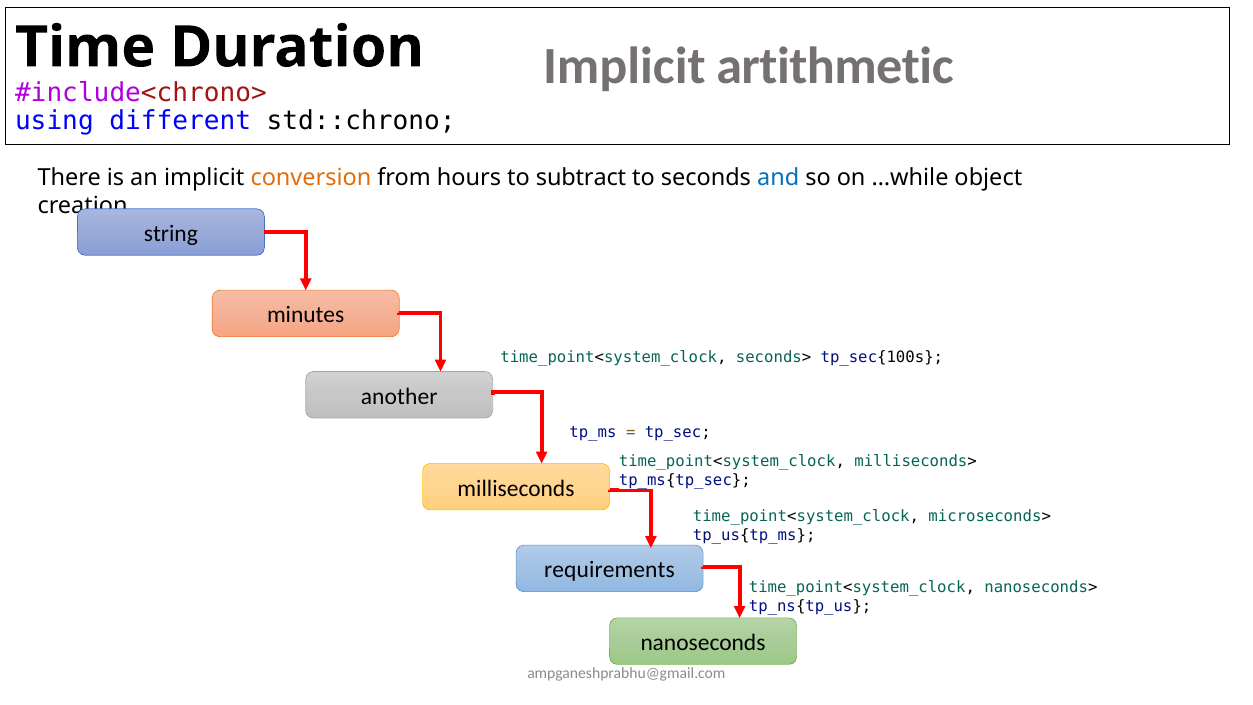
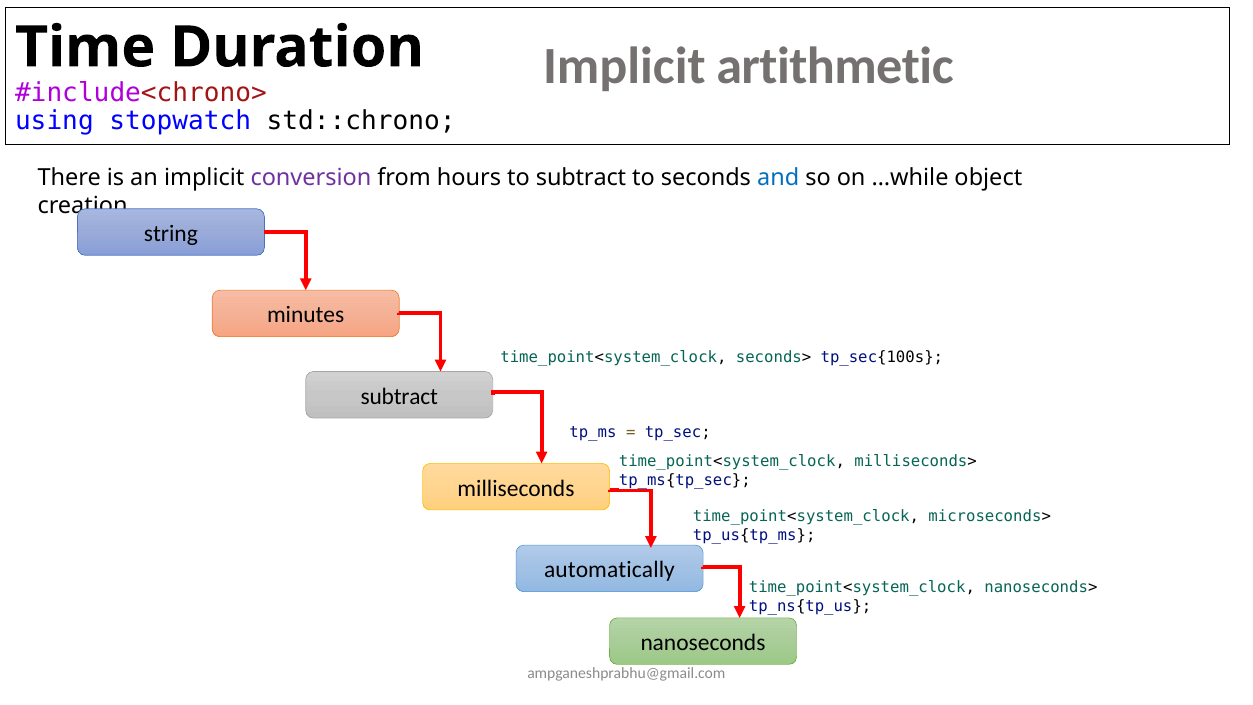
different: different -> stopwatch (180, 121)
conversion colour: orange -> purple (311, 178)
another: another -> subtract (399, 396)
requirements: requirements -> automatically (609, 570)
